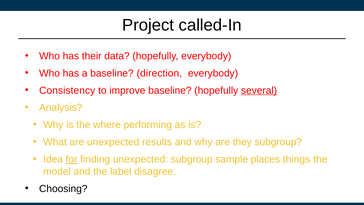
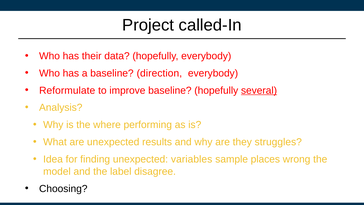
Consistency: Consistency -> Reformulate (67, 90)
they subgroup: subgroup -> struggles (278, 142)
for underline: present -> none (72, 159)
unexpected subgroup: subgroup -> variables (192, 159)
things: things -> wrong (297, 159)
